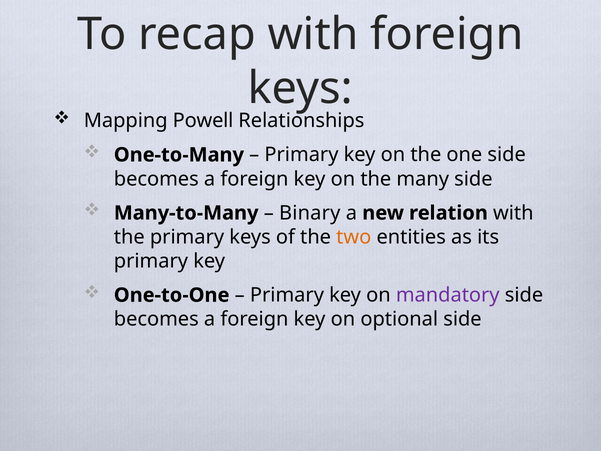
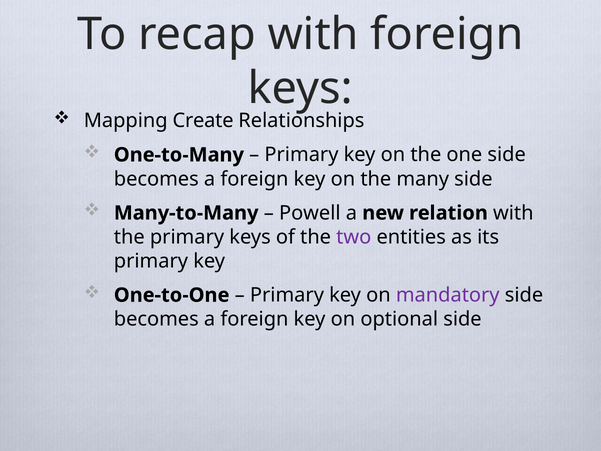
Powell: Powell -> Create (203, 121)
Binary: Binary -> Powell (310, 213)
two colour: orange -> purple (354, 237)
